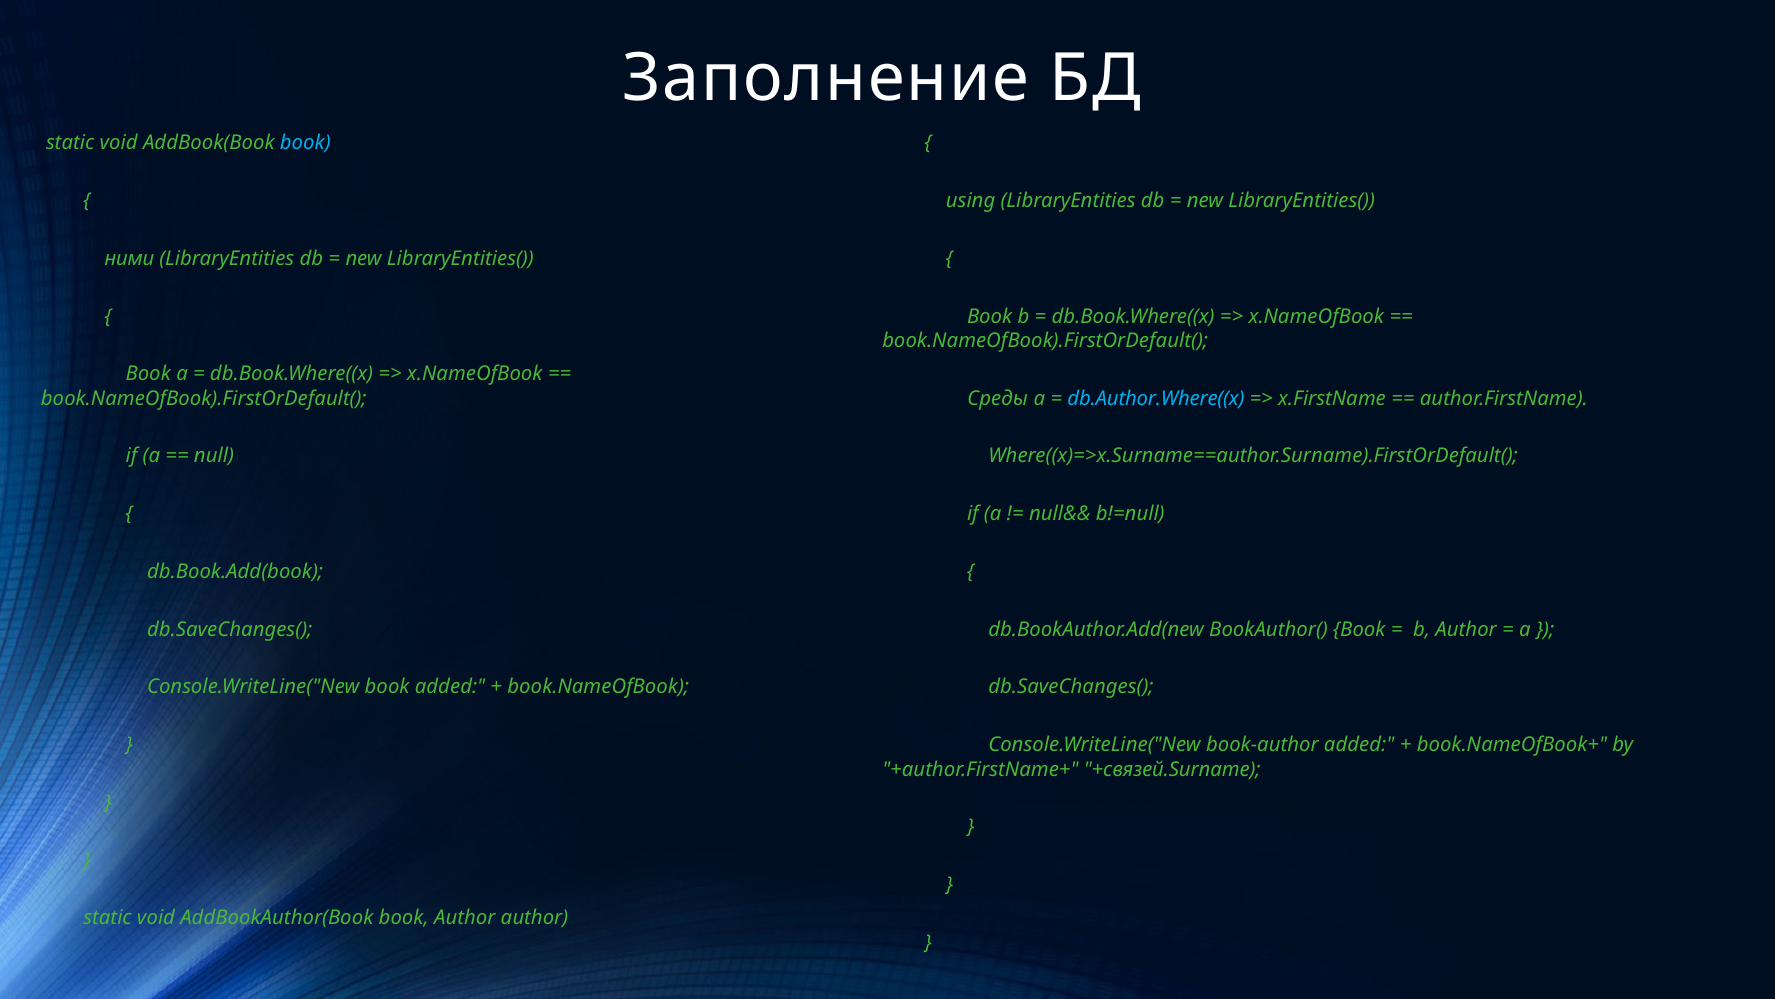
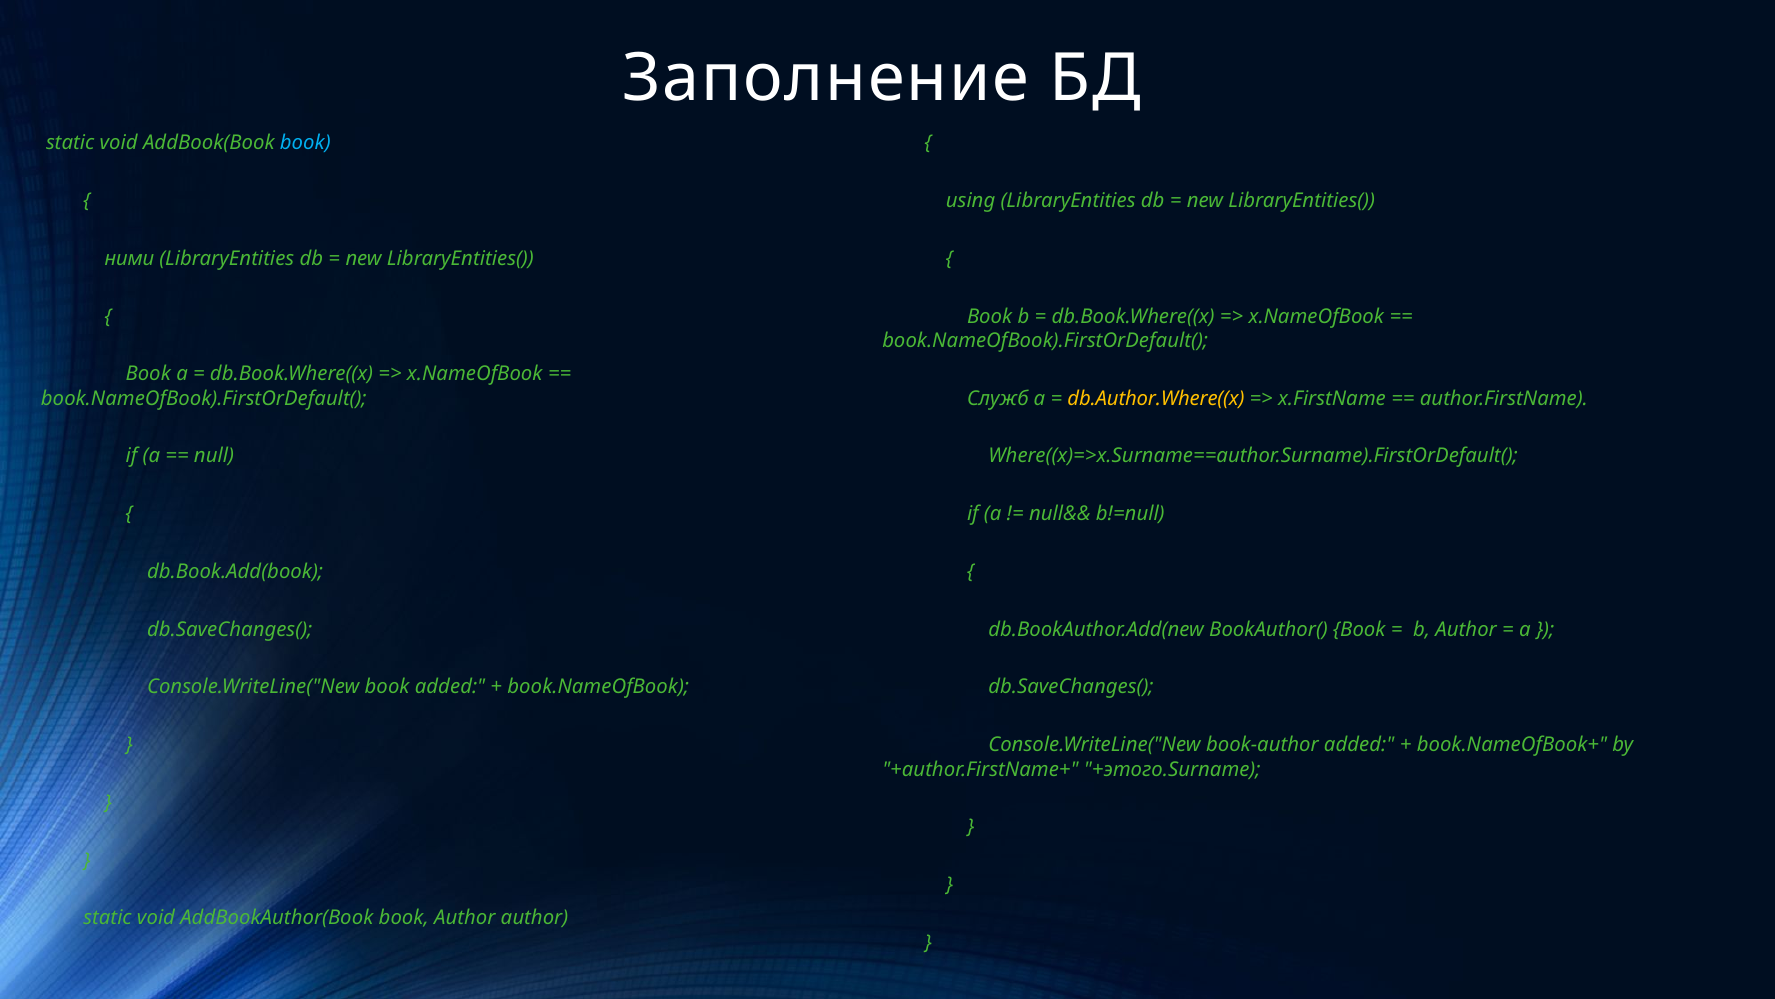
Среды: Среды -> Служб (998, 398)
db.Author.Where((x colour: light blue -> yellow (1156, 398)
+связей.Surname: +связей.Surname -> +этого.Surname (1172, 769)
